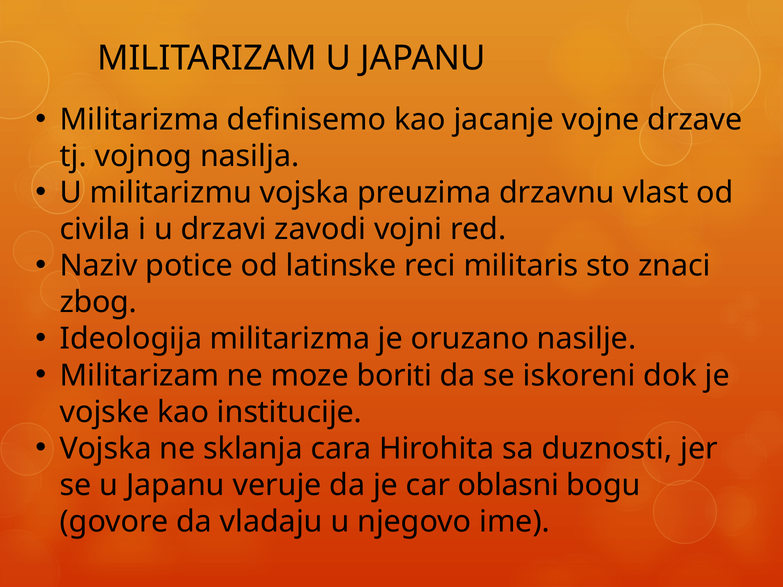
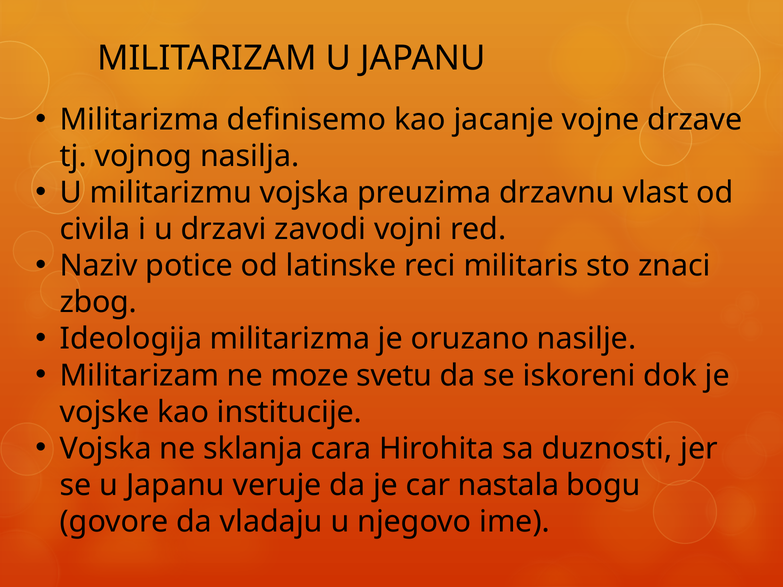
boriti: boriti -> svetu (394, 376)
oblasni: oblasni -> nastala (508, 485)
